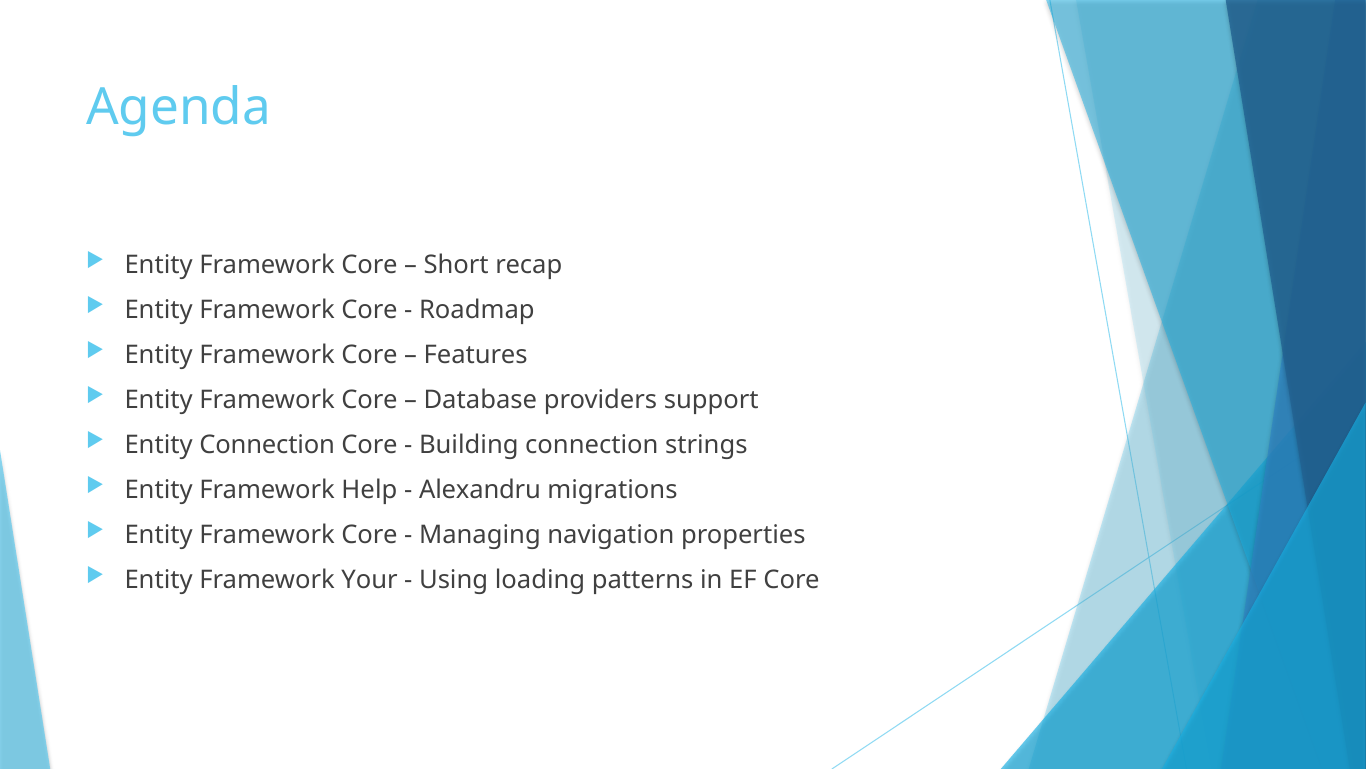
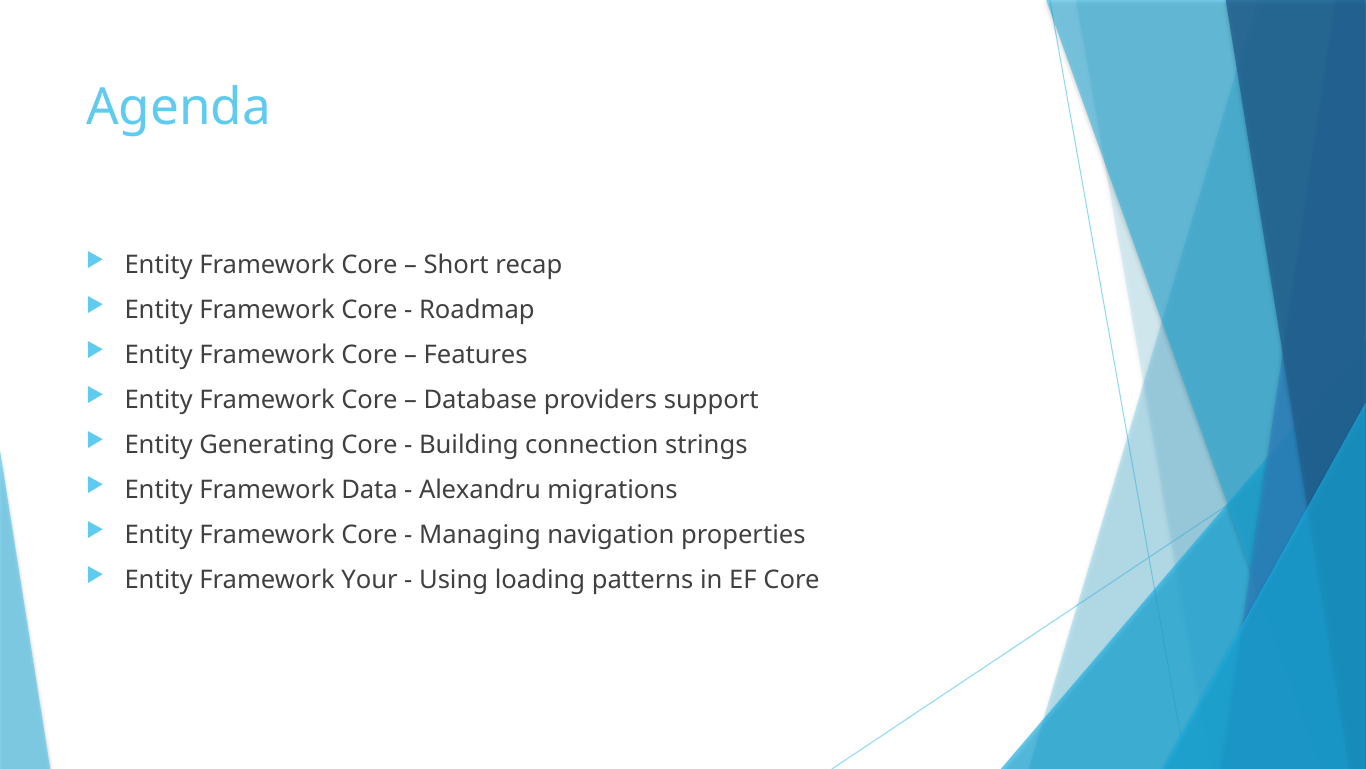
Entity Connection: Connection -> Generating (267, 444)
Help: Help -> Data (370, 489)
